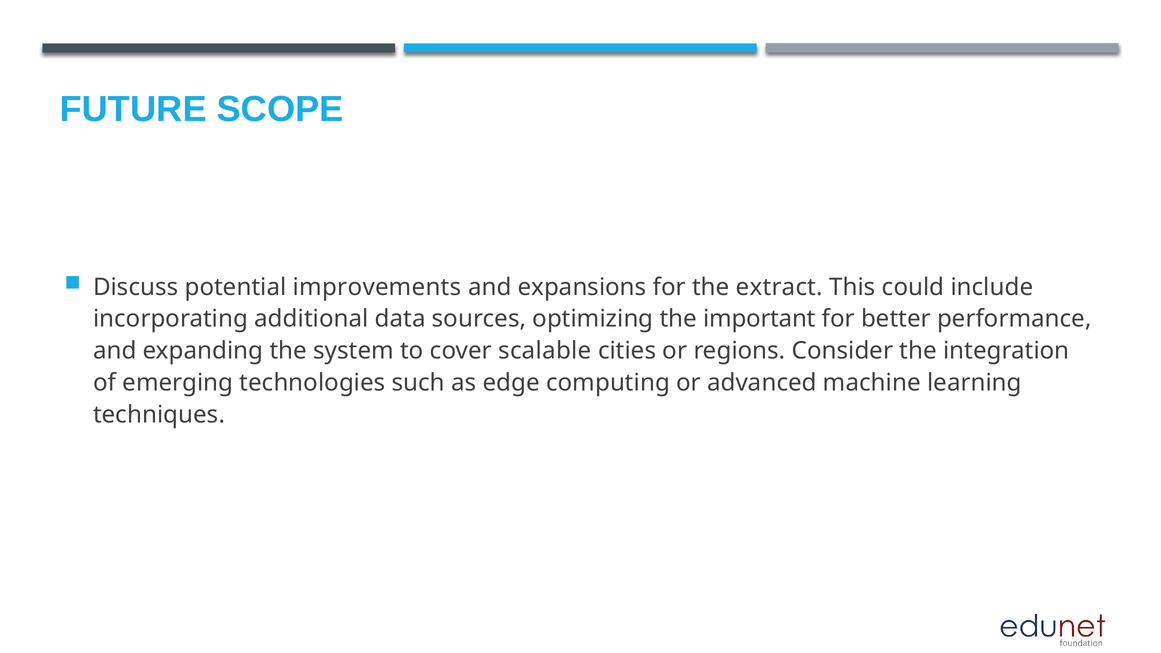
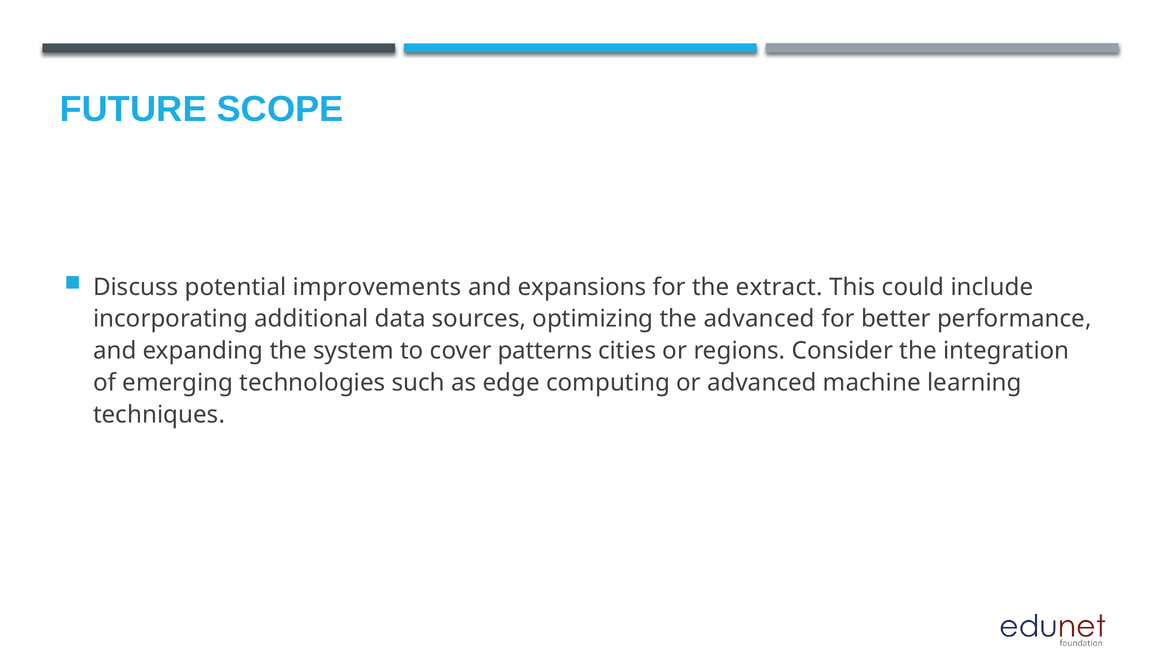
the important: important -> advanced (759, 319)
scalable: scalable -> patterns (545, 351)
